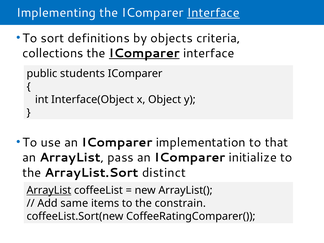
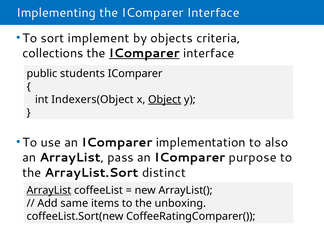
Interface underline: present -> none (213, 13)
definitions: definitions -> implement (99, 38)
Interface(Object: Interface(Object -> Indexers(Object (92, 100)
Object underline: none -> present (165, 100)
that: that -> also (276, 142)
initialize: initialize -> purpose (253, 158)
constrain: constrain -> unboxing (180, 203)
